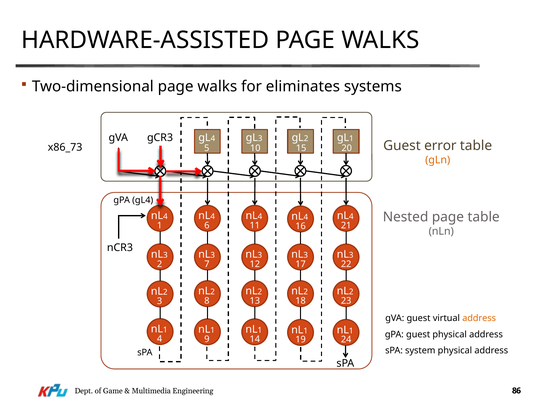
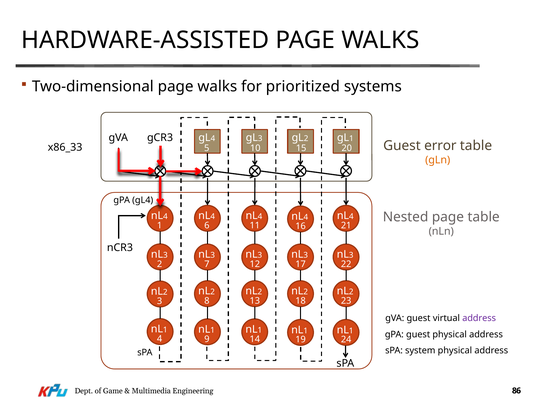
eliminates: eliminates -> prioritized (303, 86)
x86_73: x86_73 -> x86_33 (65, 147)
address colour: orange -> purple (479, 318)
